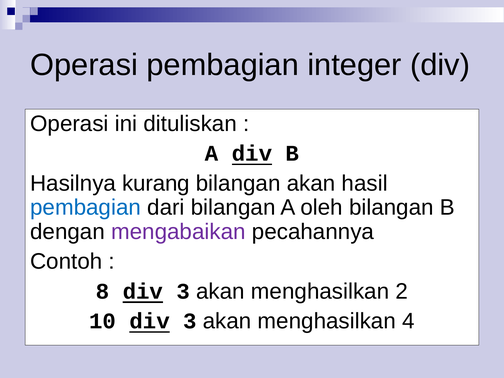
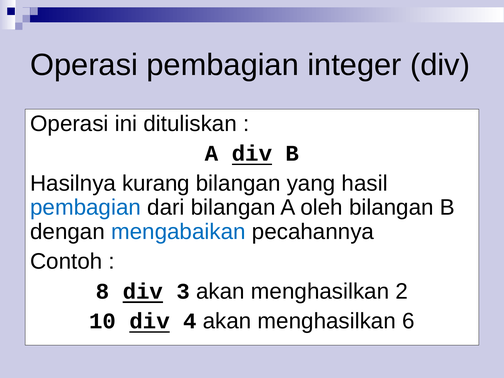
bilangan akan: akan -> yang (311, 183)
mengabaikan colour: purple -> blue (178, 232)
10 div 3: 3 -> 4 (190, 321)
4: 4 -> 6 (408, 321)
